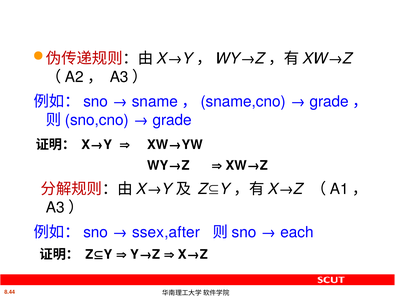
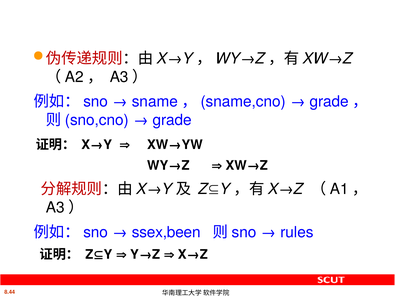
ssex,after: ssex,after -> ssex,been (166, 232)
each: each -> rules (297, 232)
